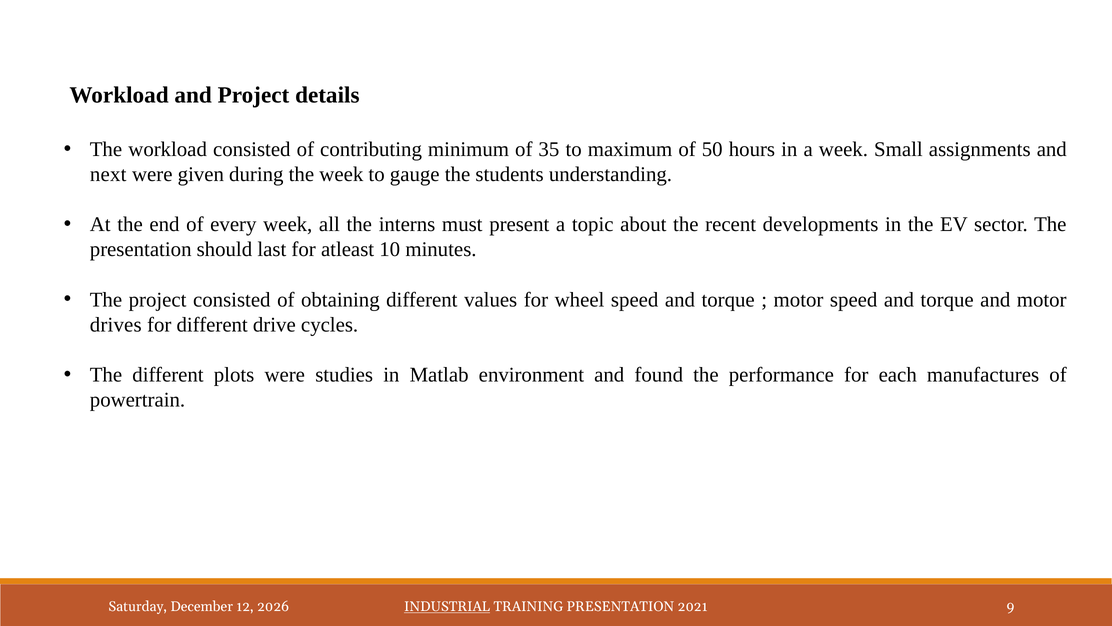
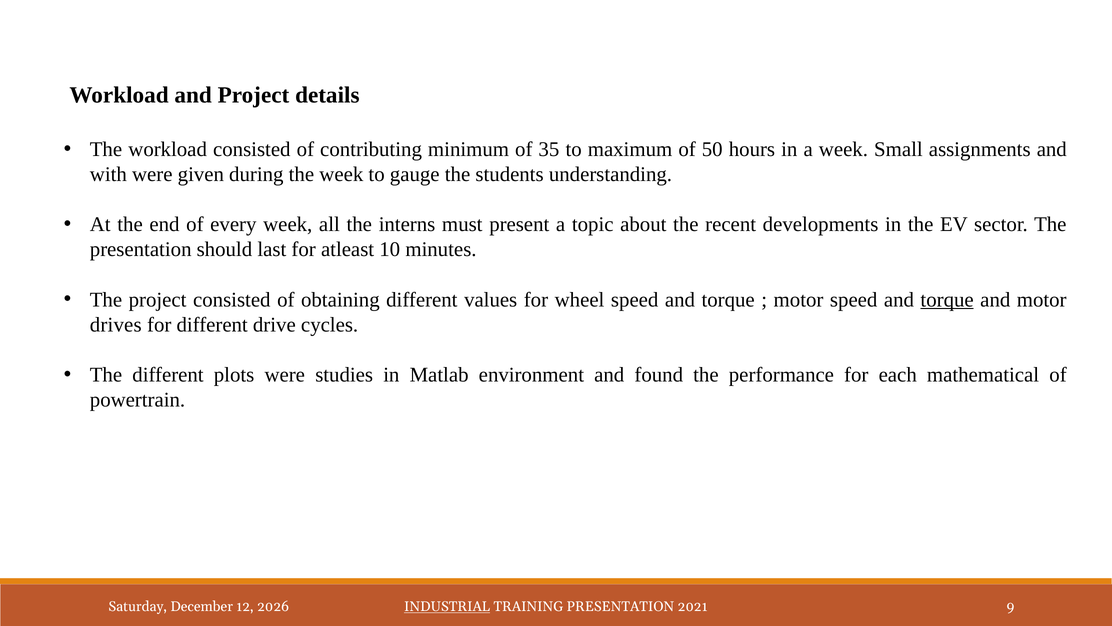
next: next -> with (108, 174)
torque underline: none -> present (947, 299)
manufactures: manufactures -> mathematical (983, 374)
